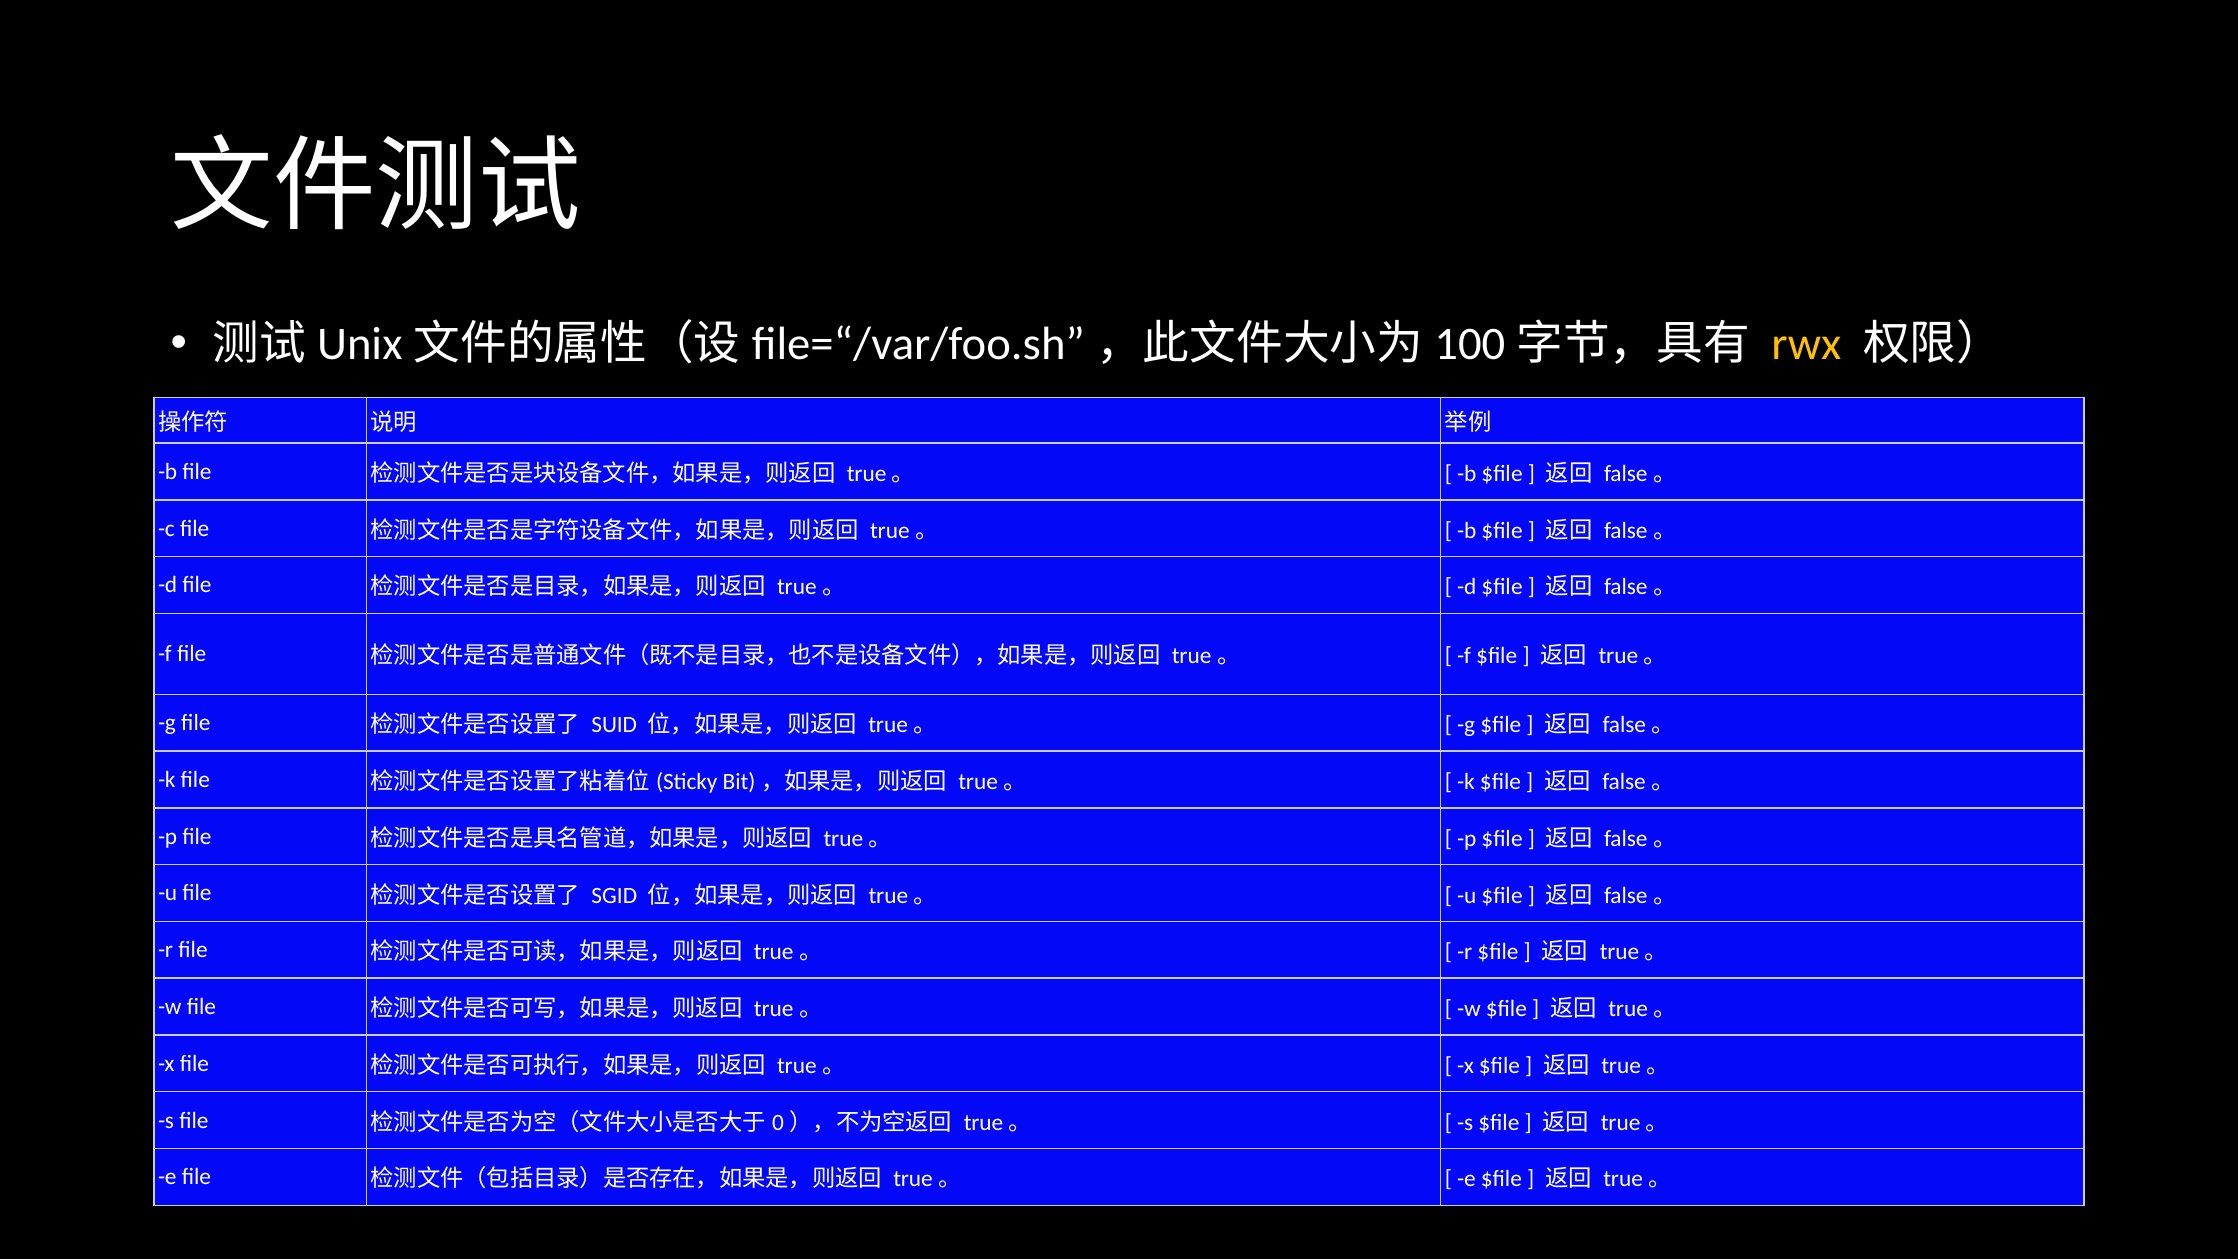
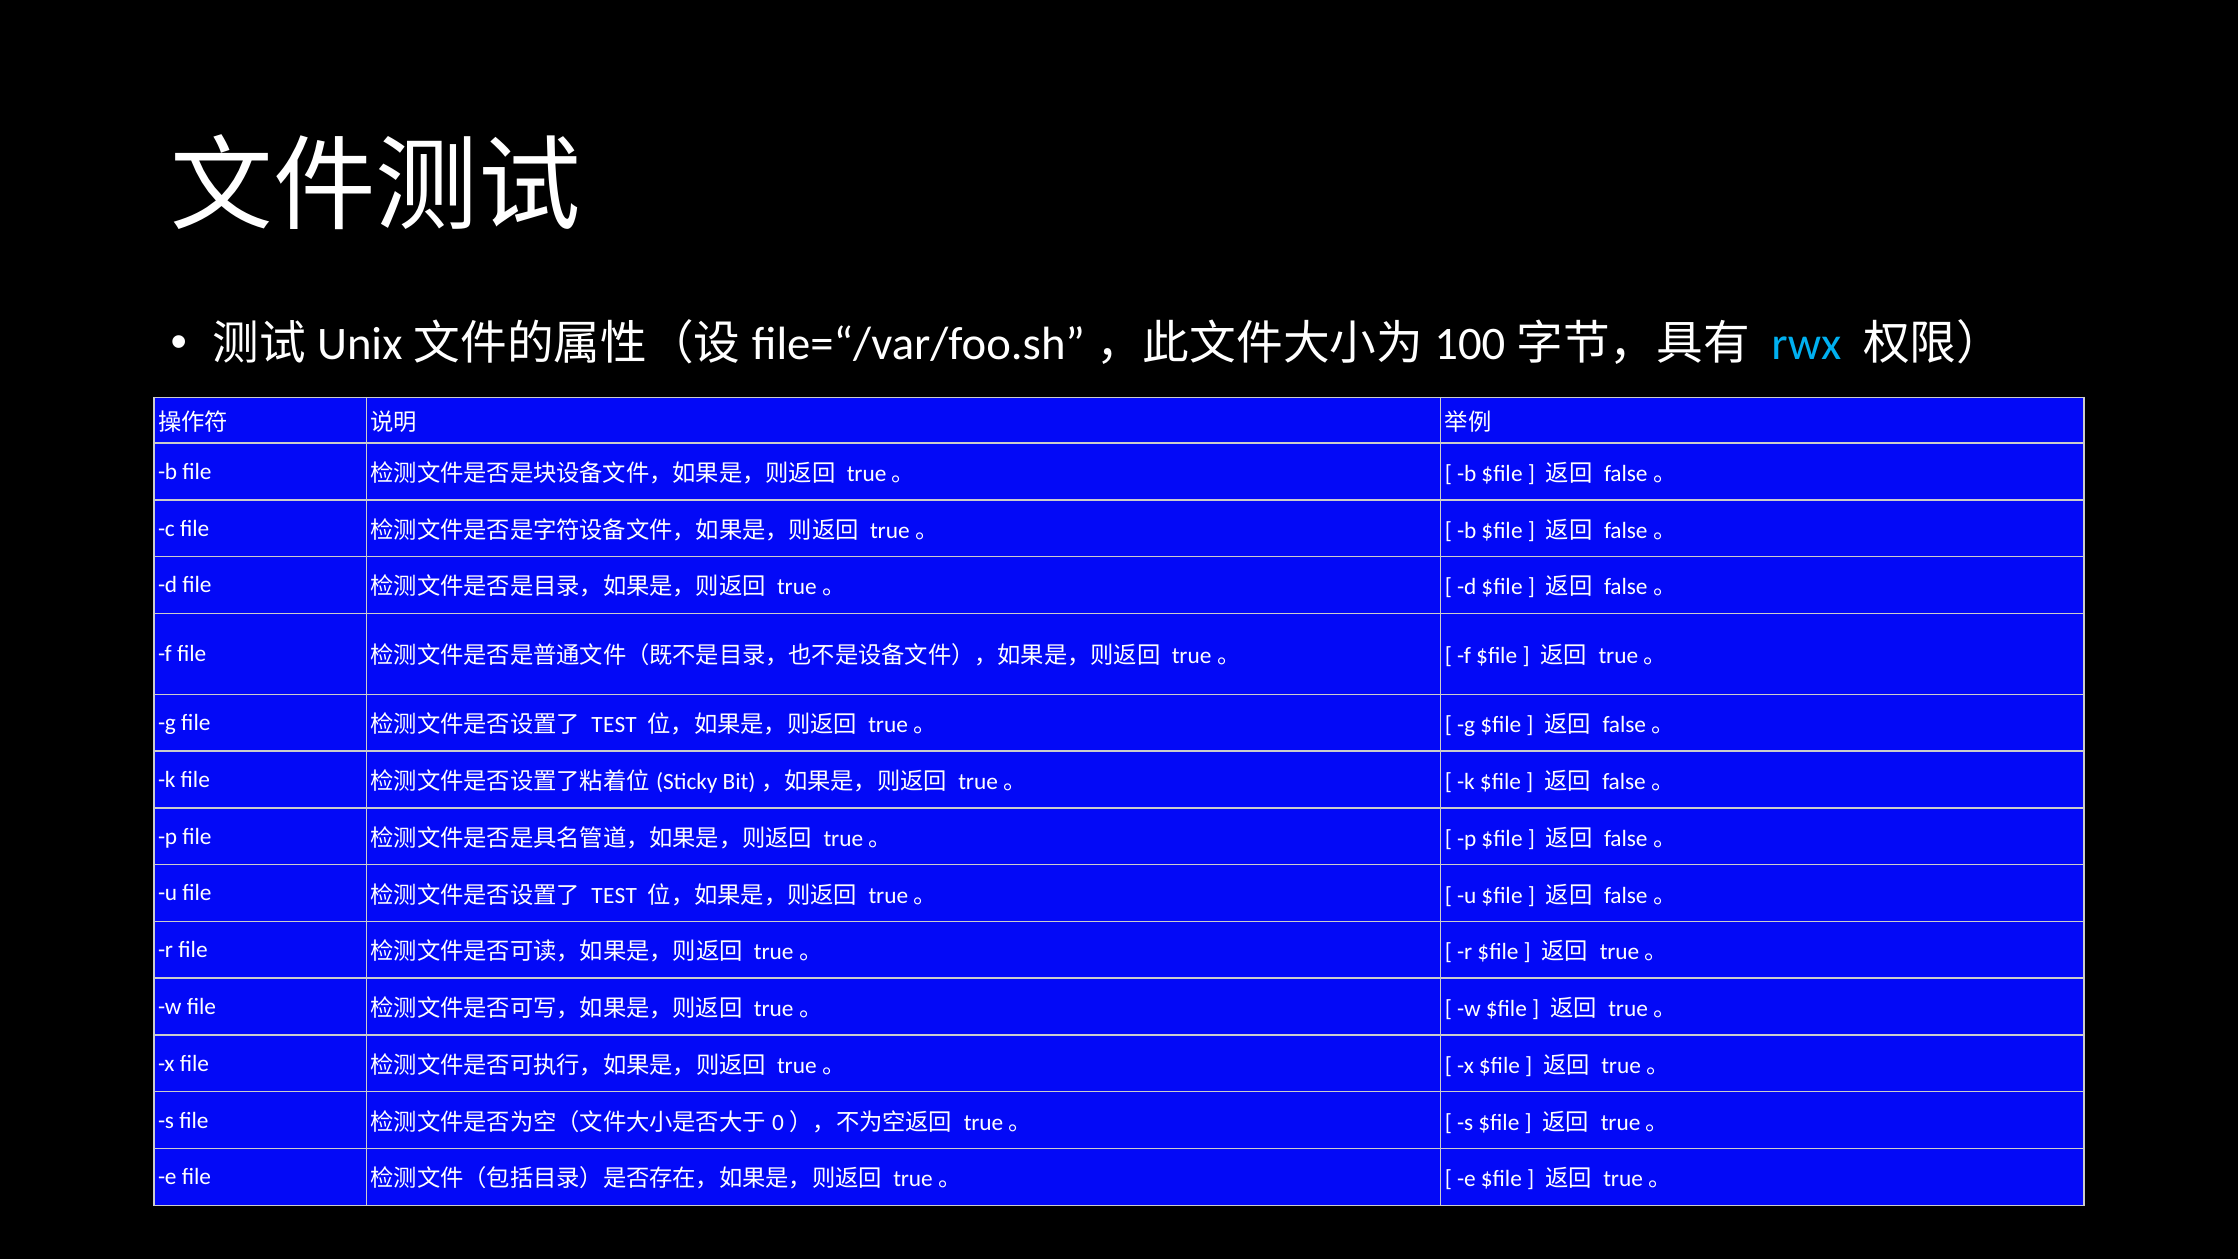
rwx colour: yellow -> light blue (1806, 344)
SUID: SUID -> TEST (614, 725)
SGID: SGID -> TEST (614, 895)
